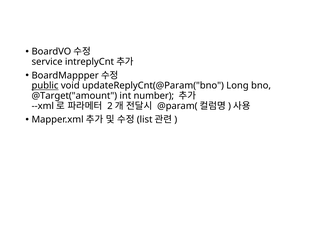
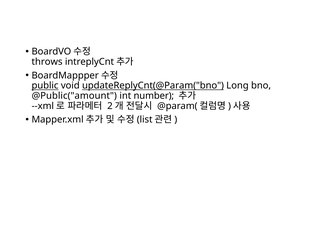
service: service -> throws (47, 62)
updateReplyCnt(@Param("bno underline: none -> present (153, 86)
@Target("amount: @Target("amount -> @Public("amount (74, 96)
